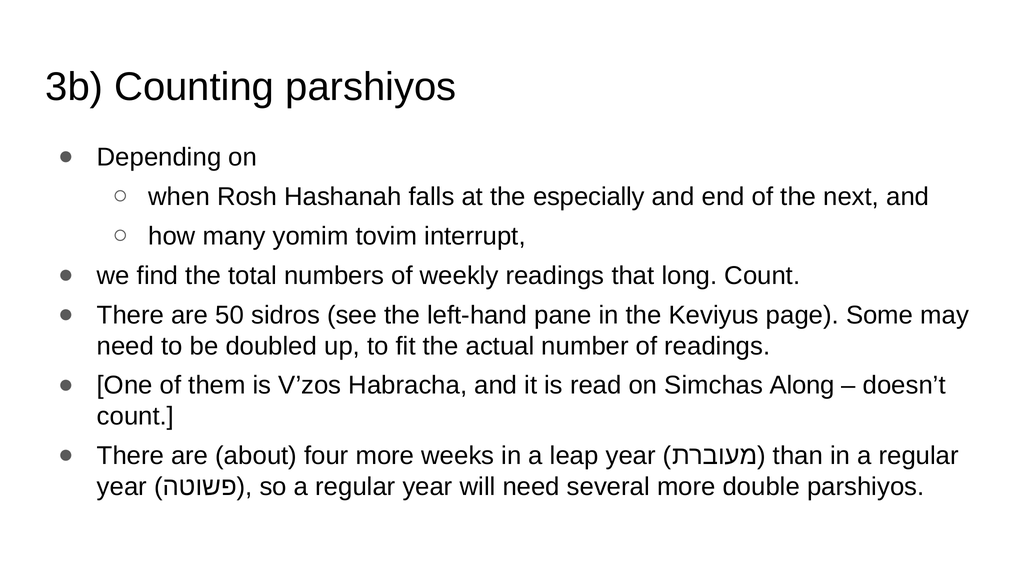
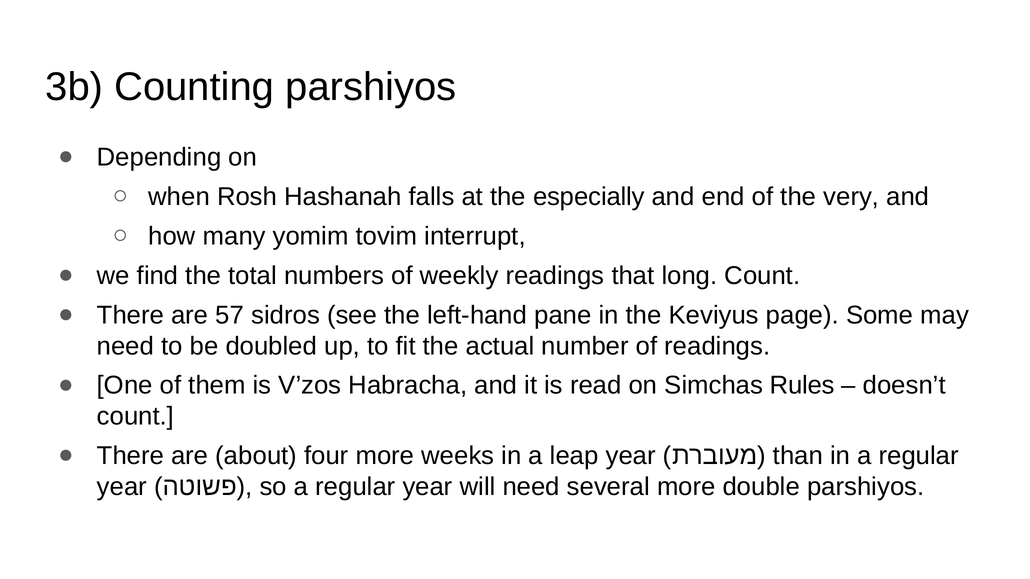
next: next -> very (851, 197)
50: 50 -> 57 (230, 315)
Along: Along -> Rules (802, 386)
